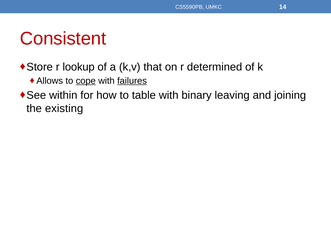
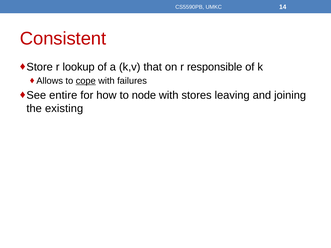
determined: determined -> responsible (215, 67)
failures underline: present -> none (132, 81)
within: within -> entire (63, 95)
table: table -> node (144, 95)
binary: binary -> stores (197, 95)
